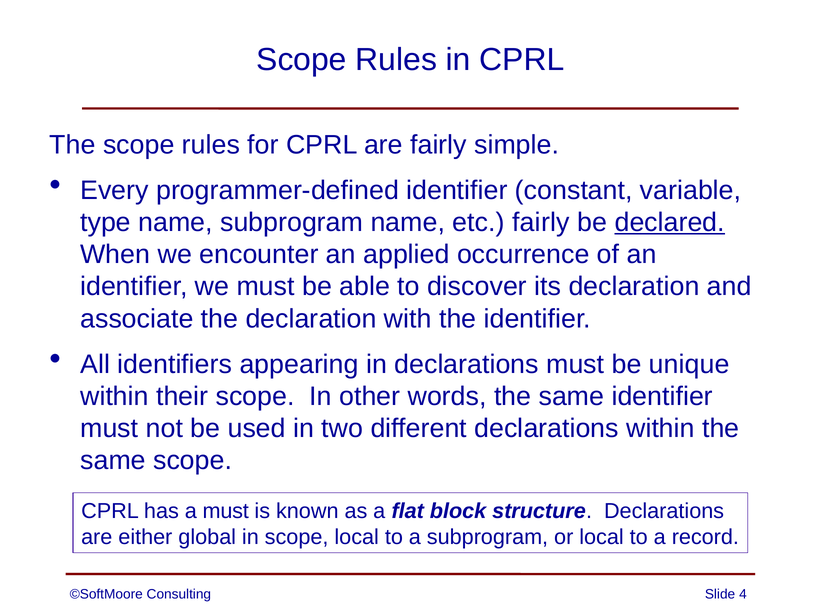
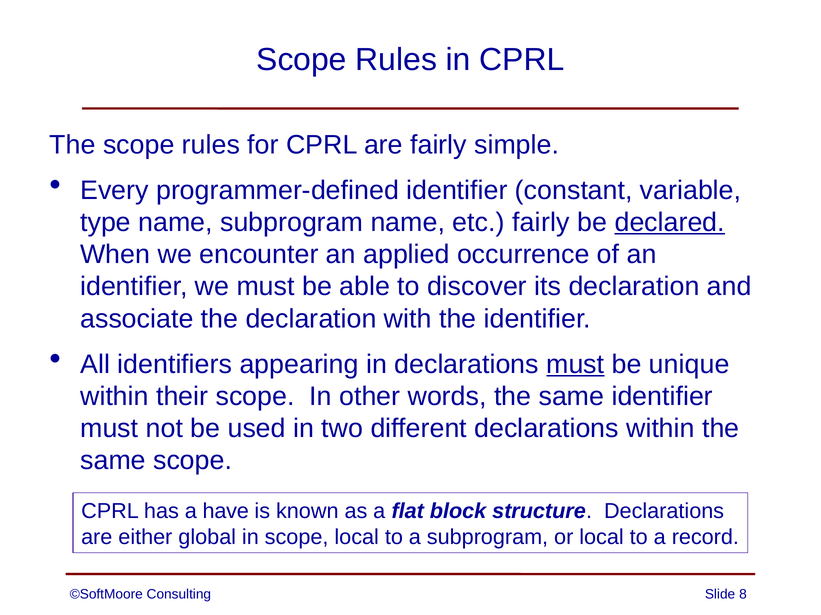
must underline: none -> present (575, 365)
a must: must -> have (226, 512)
4: 4 -> 8 (743, 595)
